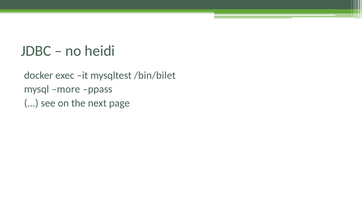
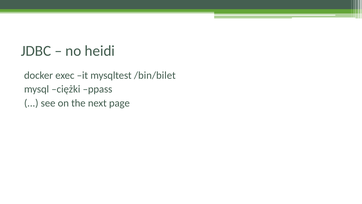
more: more -> ciężki (66, 89)
